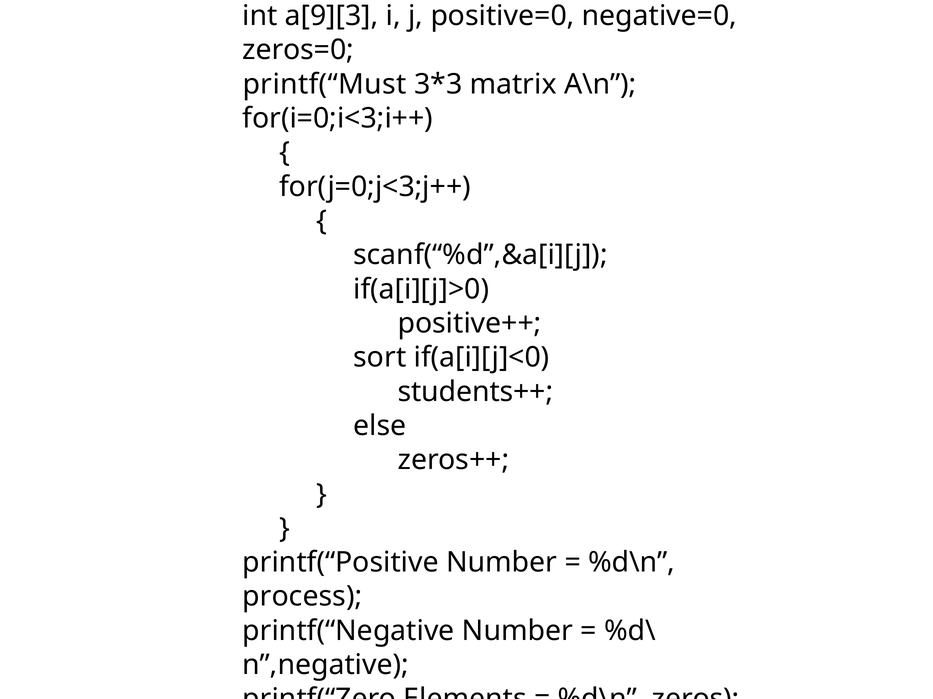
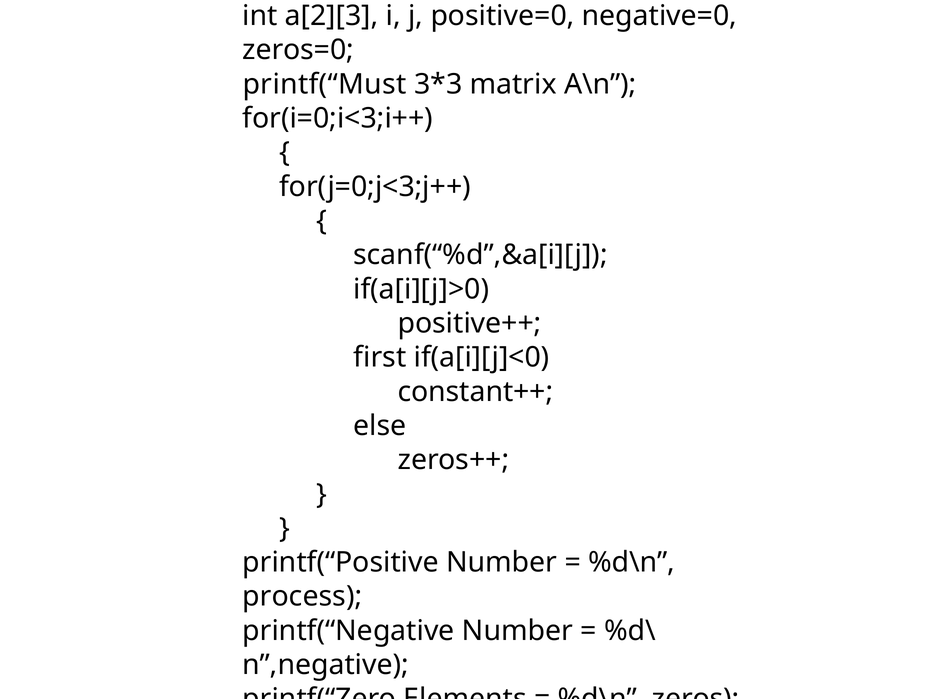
a[9][3: a[9][3 -> a[2][3 (332, 16)
sort: sort -> first (380, 358)
students++: students++ -> constant++ (475, 392)
